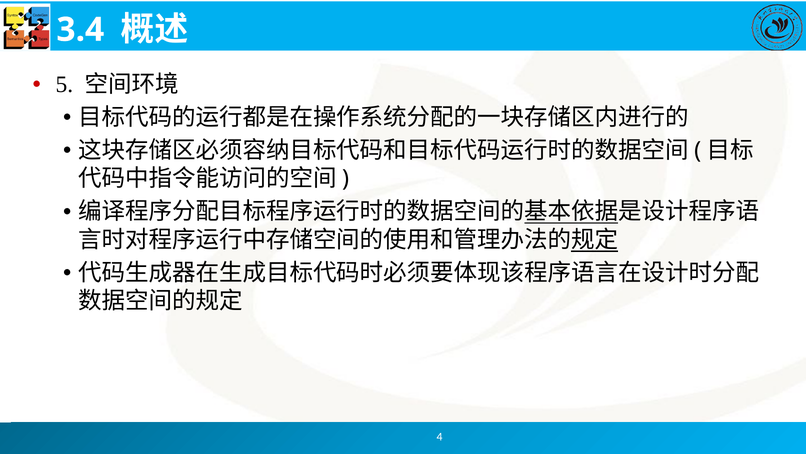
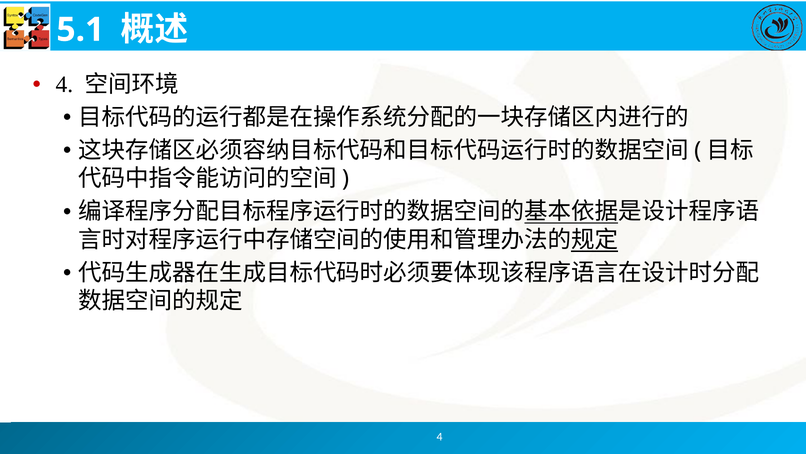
3.4: 3.4 -> 5.1 (80, 30)
5: 5 -> 4 (64, 84)
